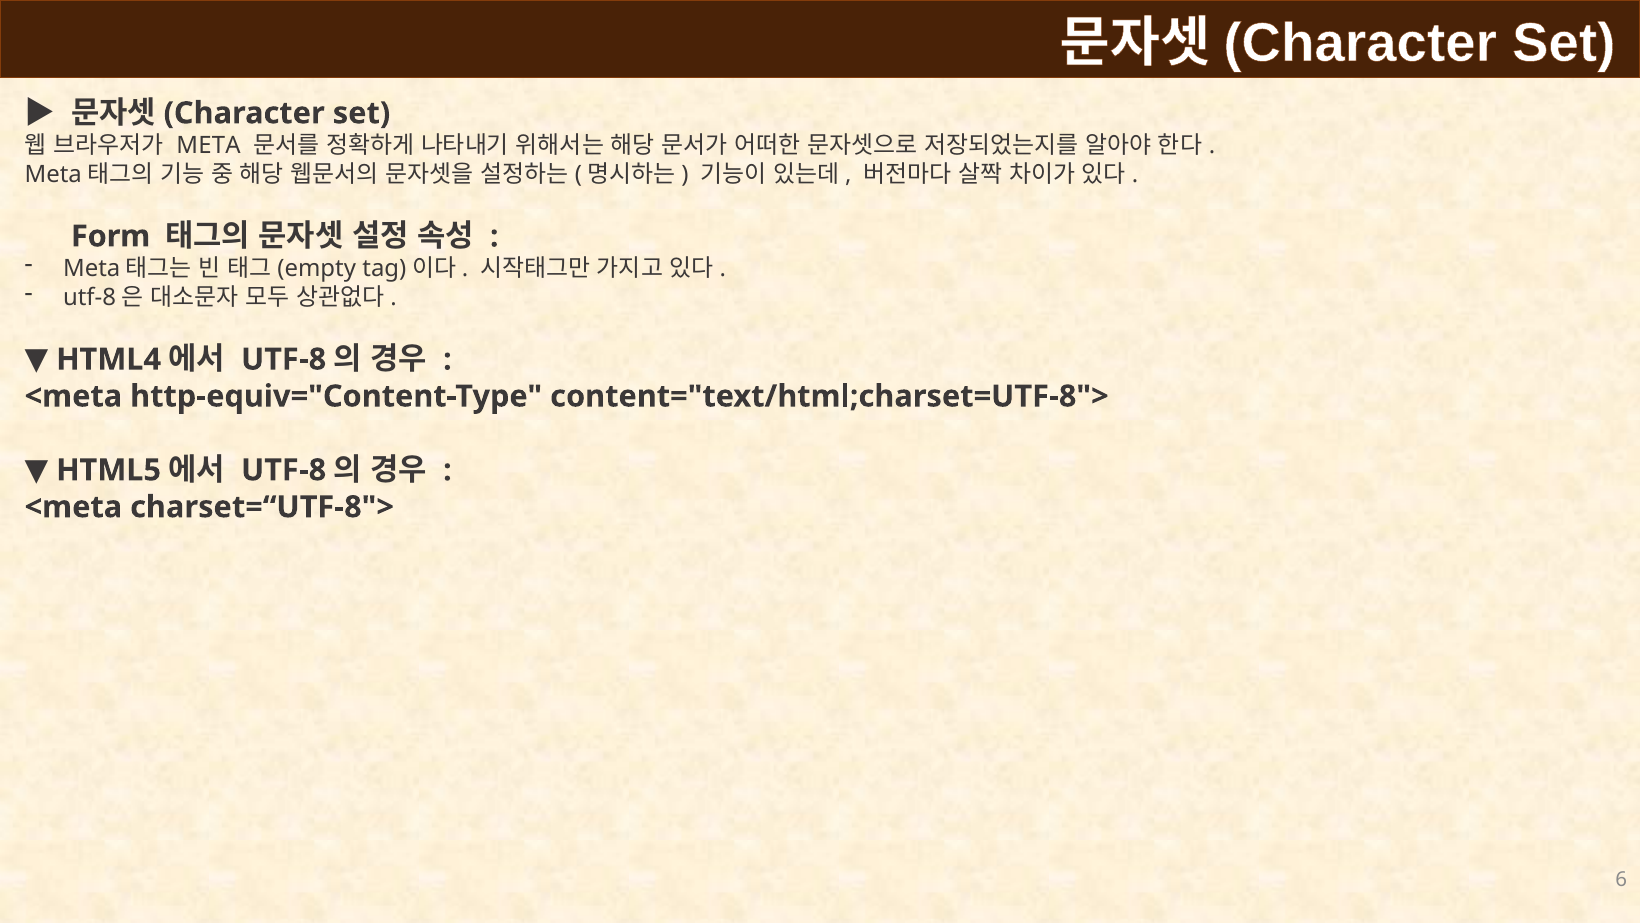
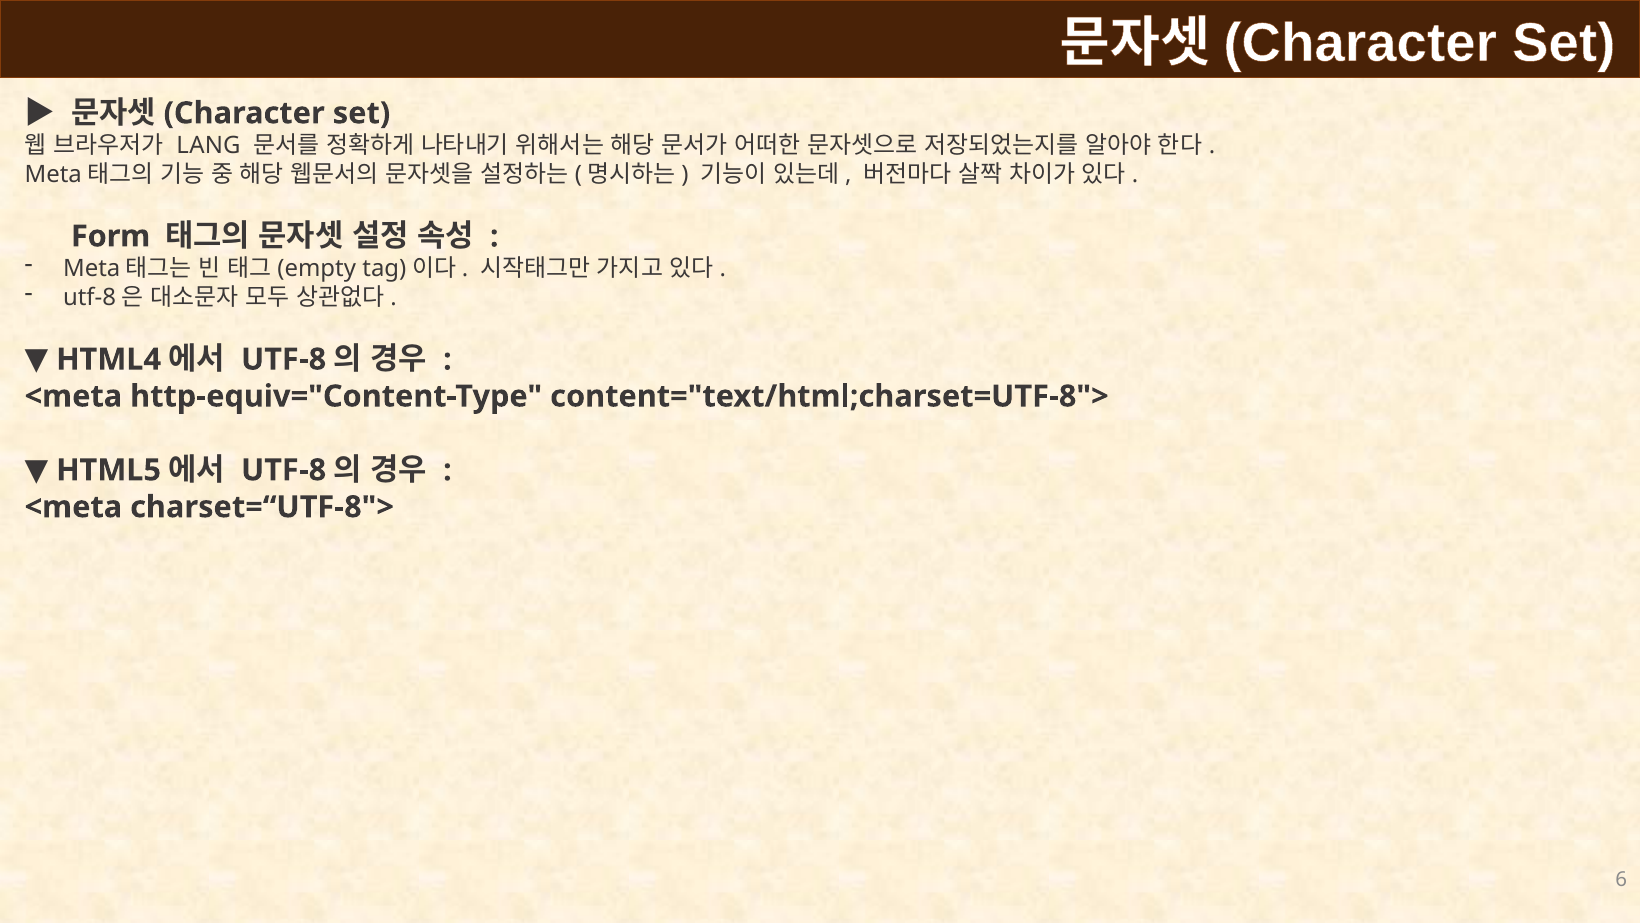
META: META -> LANG (209, 145)
